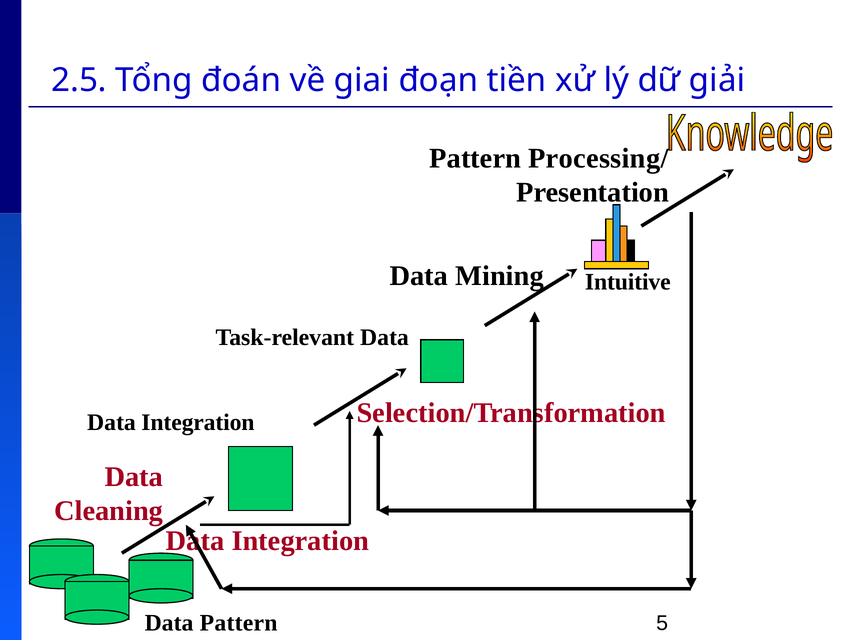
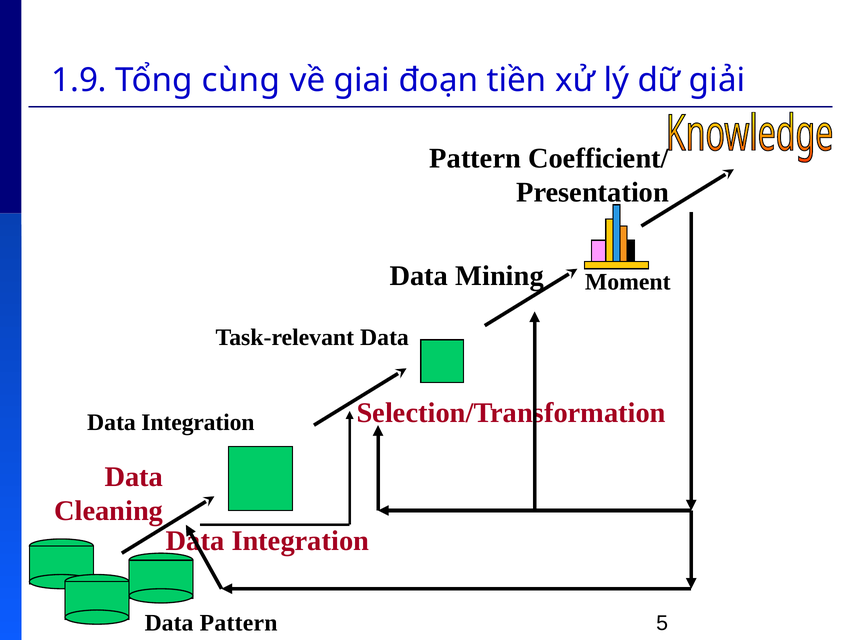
2.5: 2.5 -> 1.9 (79, 80)
đoán: đoán -> cùng (241, 80)
Processing/: Processing/ -> Coefficient/ (598, 159)
Intuitive: Intuitive -> Moment (628, 282)
